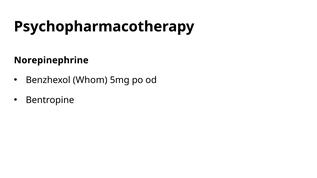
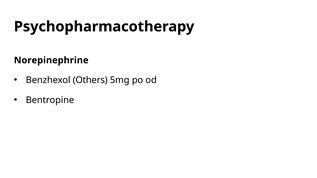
Whom: Whom -> Others (90, 80)
